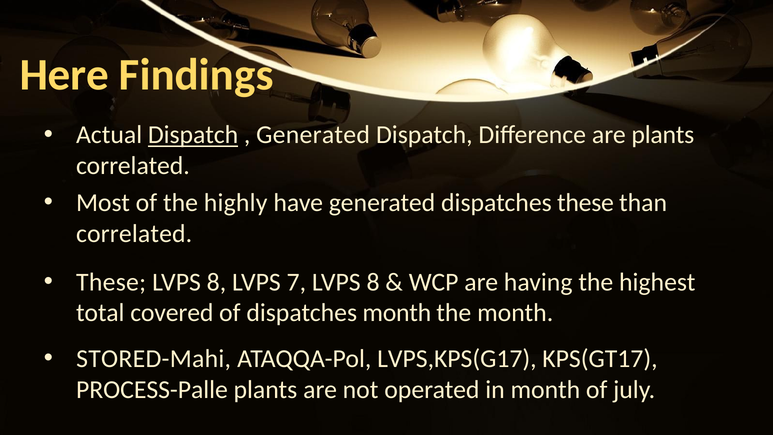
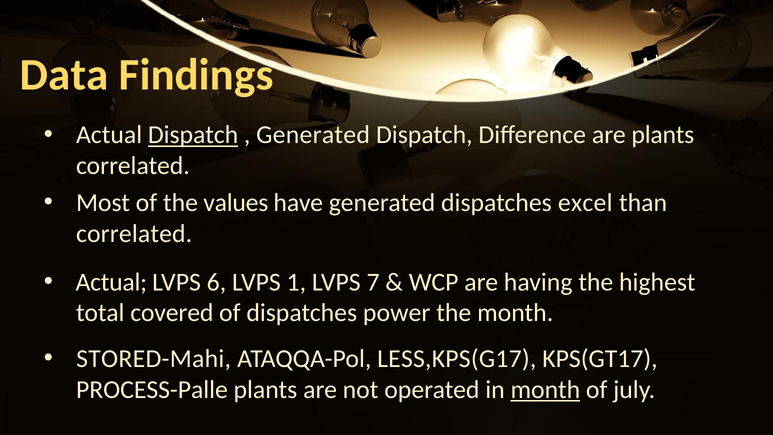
Here: Here -> Data (64, 75)
highly: highly -> values (236, 203)
dispatches these: these -> excel (585, 203)
These: These -> Actual (111, 282)
8: 8 -> 6 (216, 282)
7: 7 -> 1 (296, 282)
8: 8 -> 7 (373, 282)
dispatches month: month -> power (397, 313)
LVPS,KPS(G17: LVPS,KPS(G17 -> LESS,KPS(G17 (457, 358)
month underline: none -> present (545, 389)
